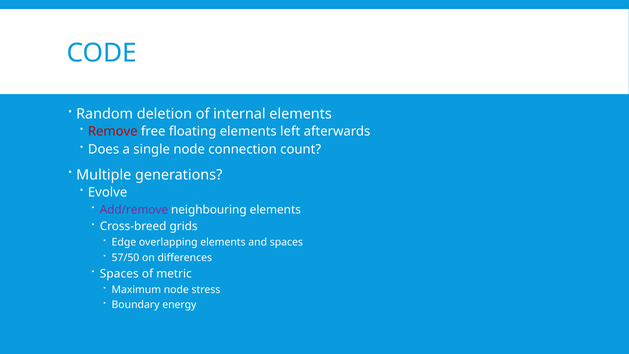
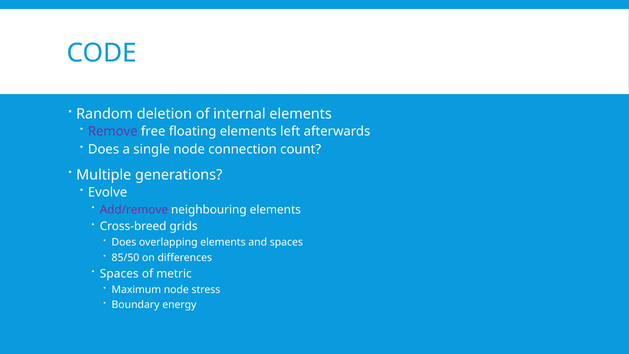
Remove colour: red -> purple (113, 131)
Edge: Edge -> Does (124, 242)
57/50: 57/50 -> 85/50 (125, 258)
